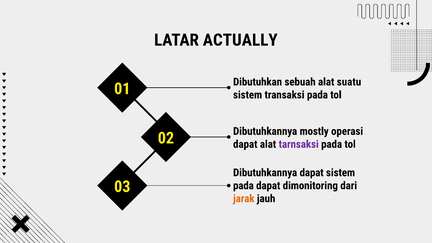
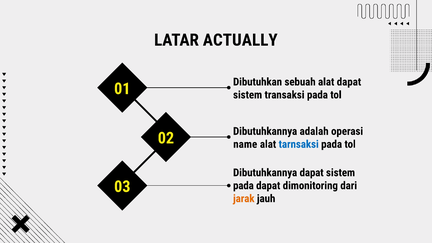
alat suatu: suatu -> dapat (349, 82)
mostly: mostly -> adalah (314, 131)
dapat: dapat -> name (245, 144)
tarnsaksi colour: purple -> blue (299, 144)
